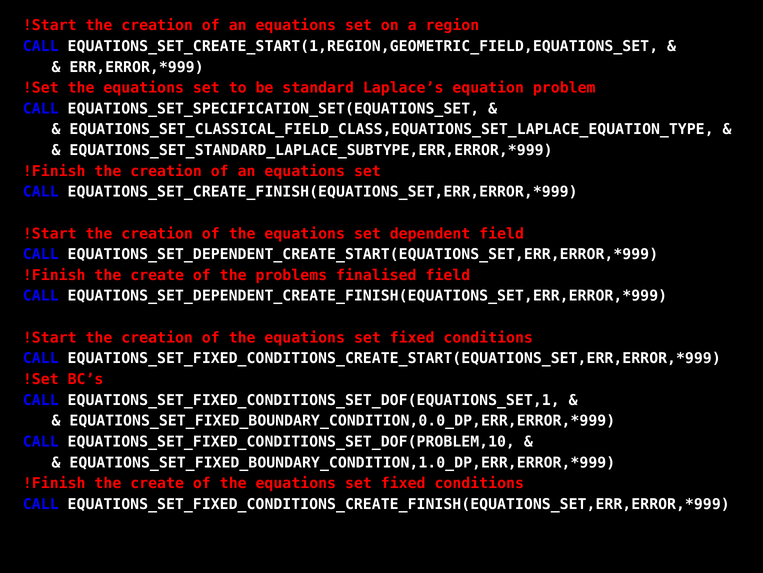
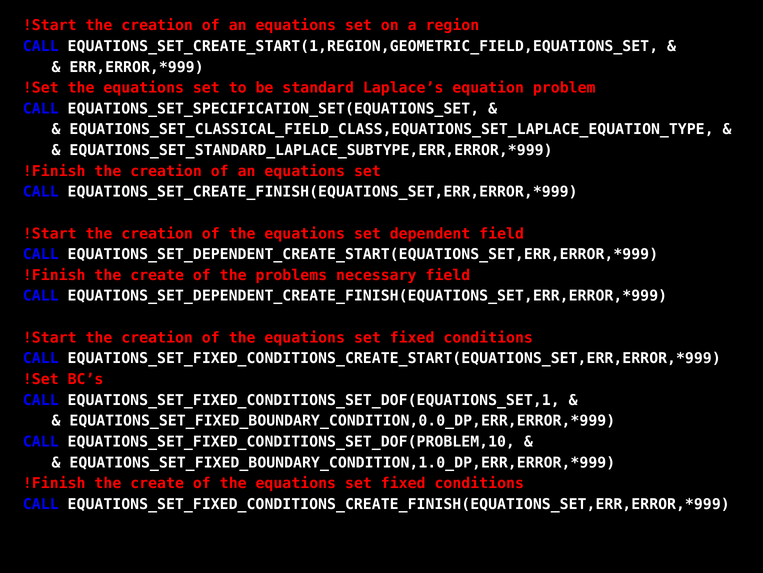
finalised: finalised -> necessary (376, 275)
